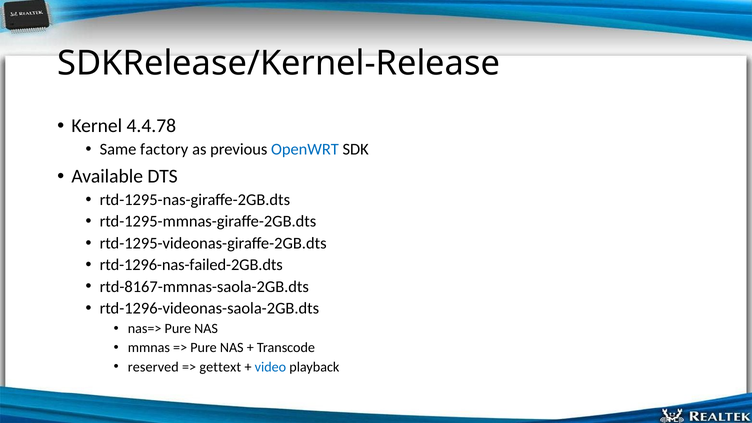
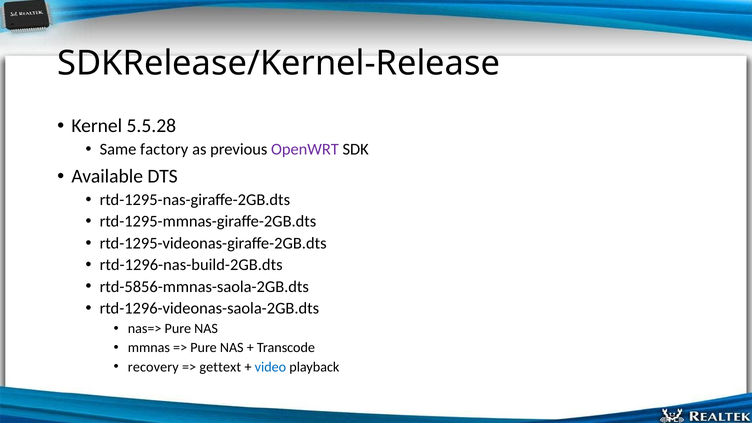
4.4.78: 4.4.78 -> 5.5.28 (151, 126)
OpenWRT colour: blue -> purple (305, 149)
rtd-1296-nas-failed-2GB.dts: rtd-1296-nas-failed-2GB.dts -> rtd-1296-nas-build-2GB.dts (191, 265)
rtd-8167-mmnas-saola-2GB.dts: rtd-8167-mmnas-saola-2GB.dts -> rtd-5856-mmnas-saola-2GB.dts (204, 287)
reserved: reserved -> recovery (153, 367)
